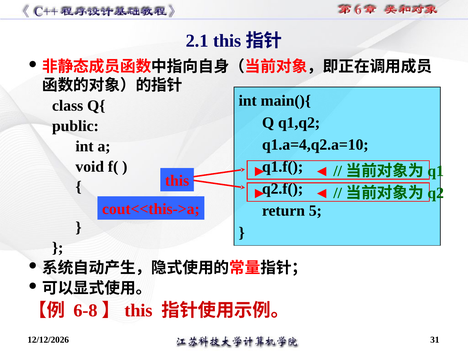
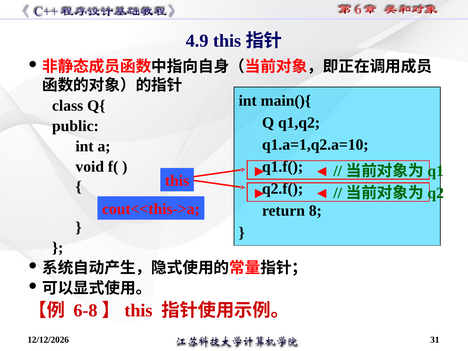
2.1: 2.1 -> 4.9 (197, 41)
q1.a=4,q2.a=10: q1.a=4,q2.a=10 -> q1.a=1,q2.a=10 (315, 145)
5: 5 -> 8 (315, 211)
